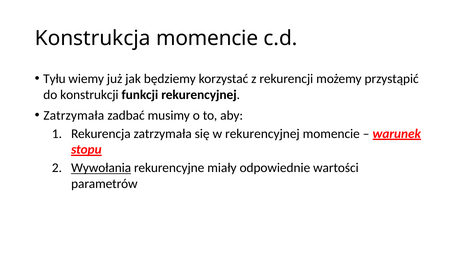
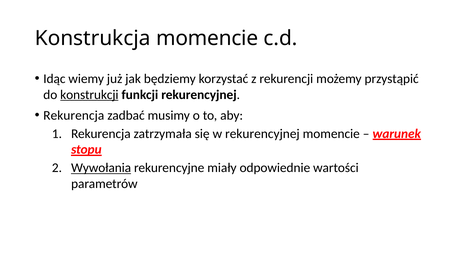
Tyłu: Tyłu -> Idąc (54, 79)
konstrukcji underline: none -> present (89, 95)
Zatrzymała: Zatrzymała -> Rekurencja (74, 116)
